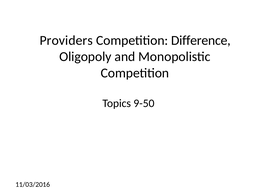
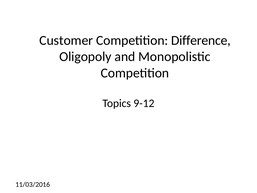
Providers: Providers -> Customer (66, 40)
9-50: 9-50 -> 9-12 (144, 103)
